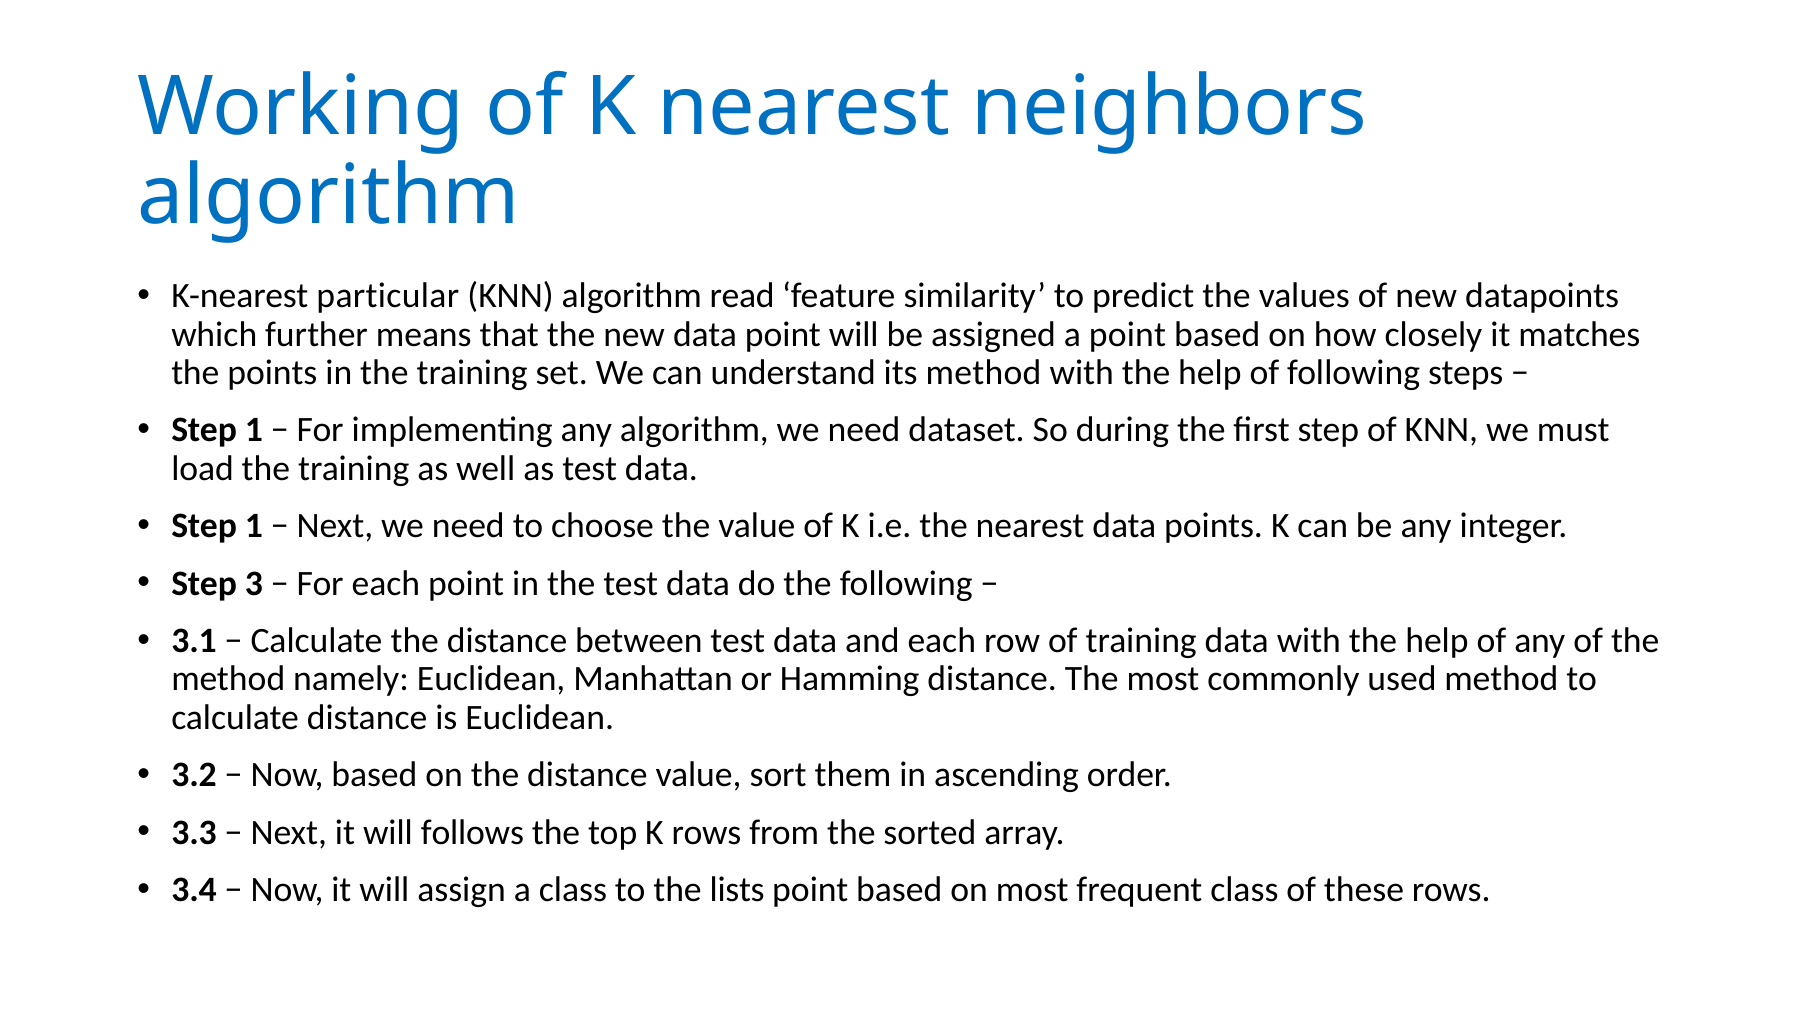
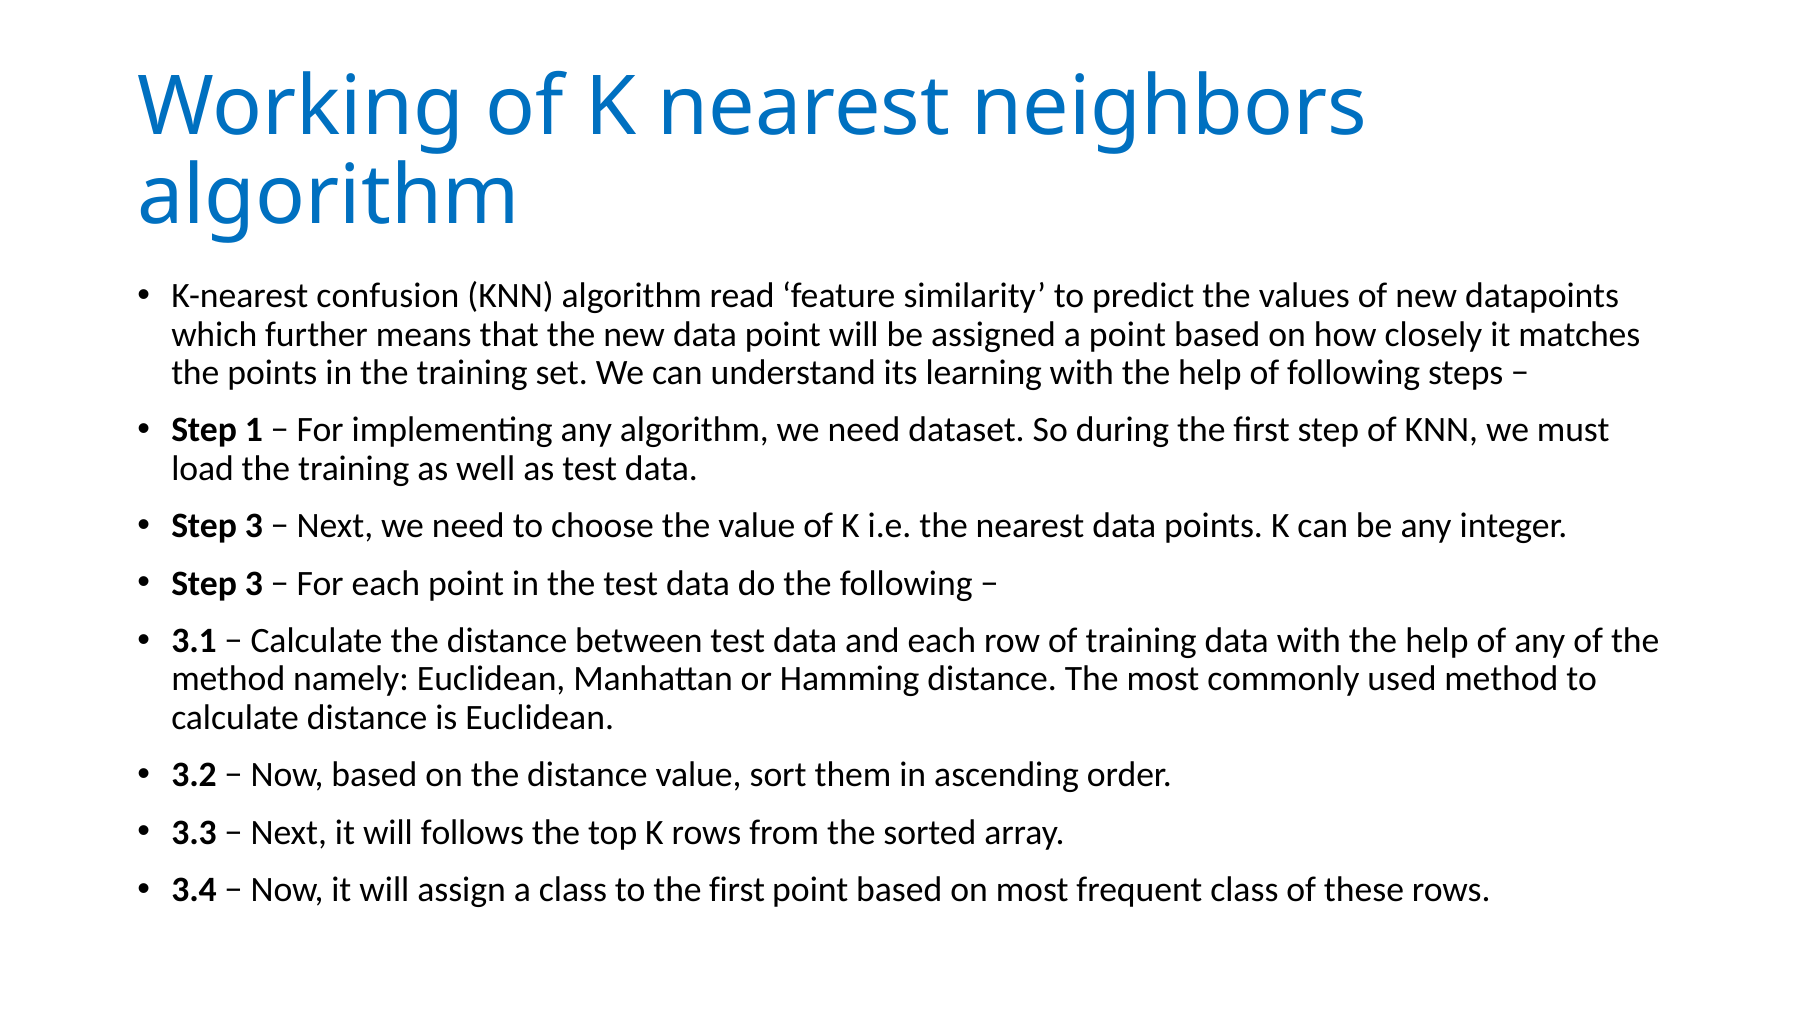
particular: particular -> confusion (388, 296)
its method: method -> learning (984, 373)
1: 1 -> 3 (254, 526)
to the lists: lists -> first (737, 890)
